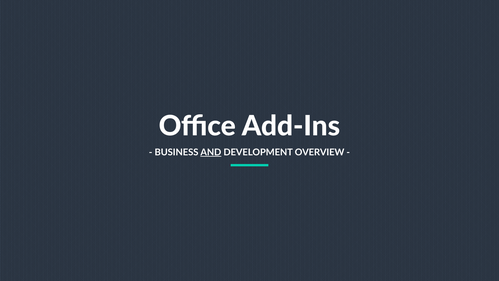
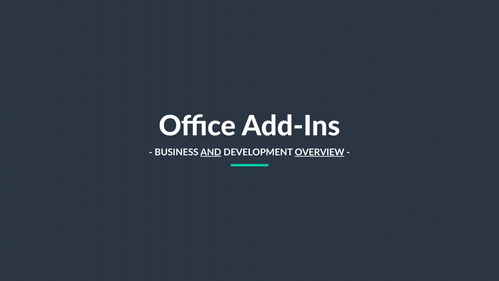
OVERVIEW underline: none -> present (320, 152)
